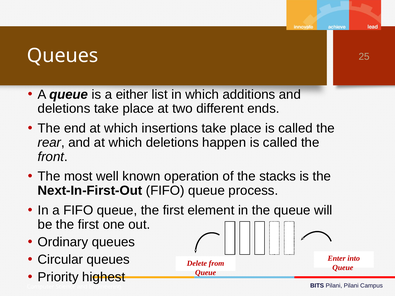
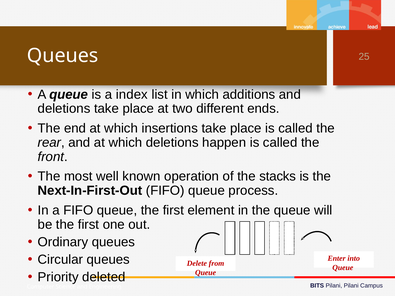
either: either -> index (132, 94)
highest: highest -> deleted (104, 277)
